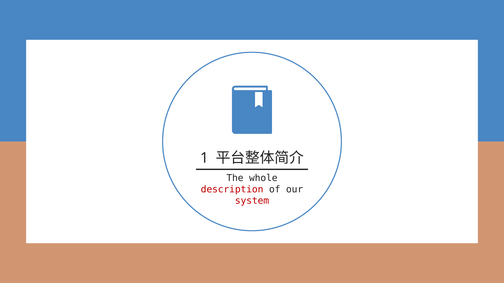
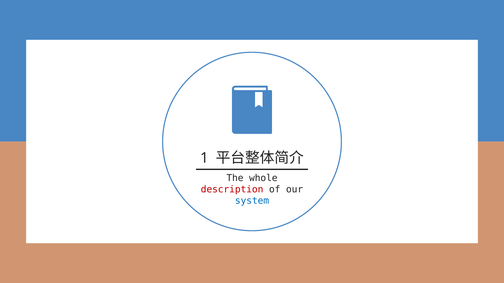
system colour: red -> blue (252, 201)
